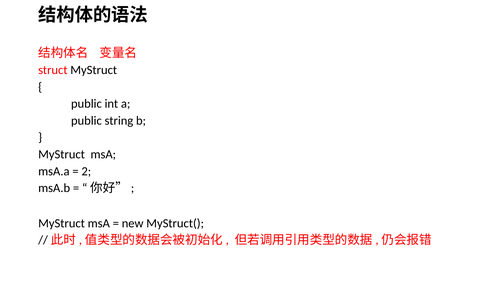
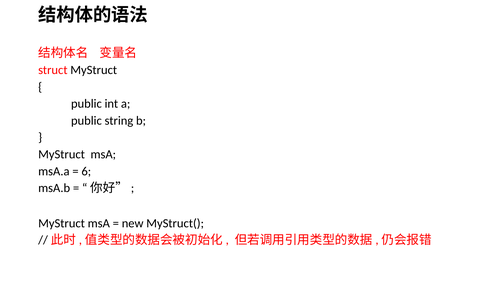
2: 2 -> 6 (86, 171)
